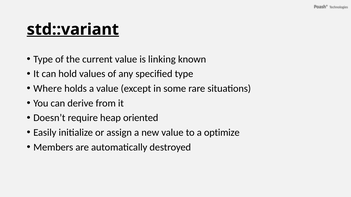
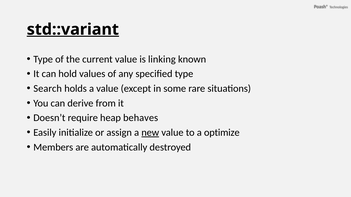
Where: Where -> Search (48, 89)
oriented: oriented -> behaves (141, 118)
new underline: none -> present (150, 133)
